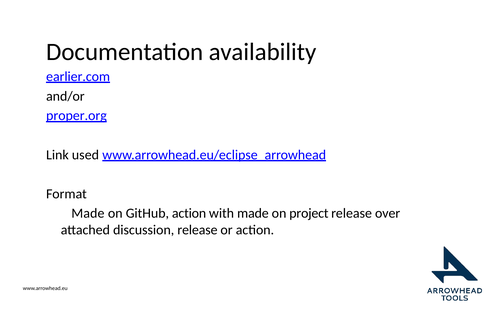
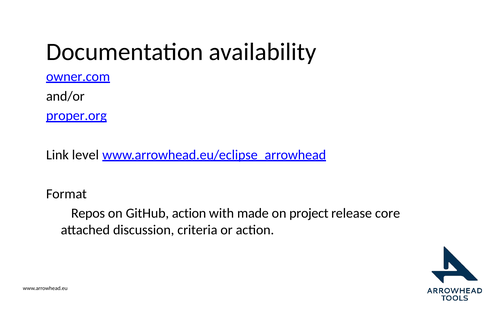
earlier.com: earlier.com -> owner.com (78, 76)
used: used -> level (85, 155)
Made: Made -> Repos (88, 213)
over: over -> core (388, 213)
discussion release: release -> criteria (197, 230)
